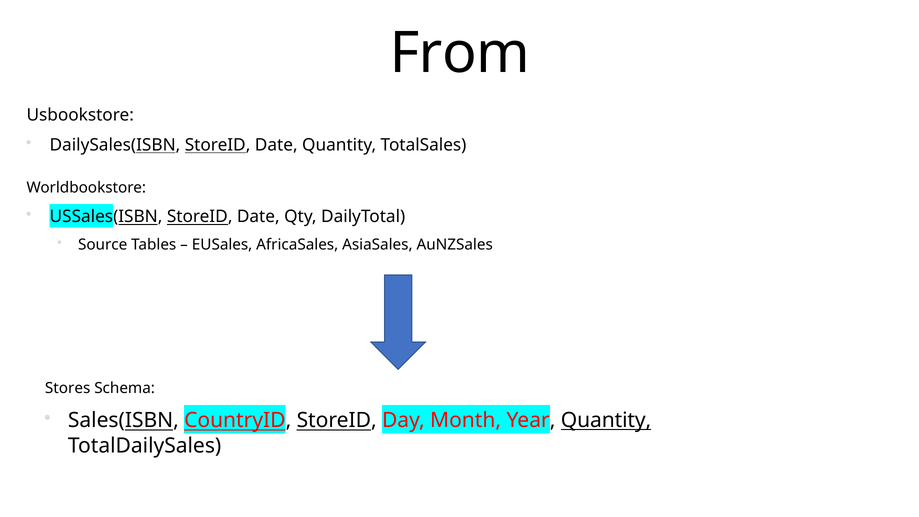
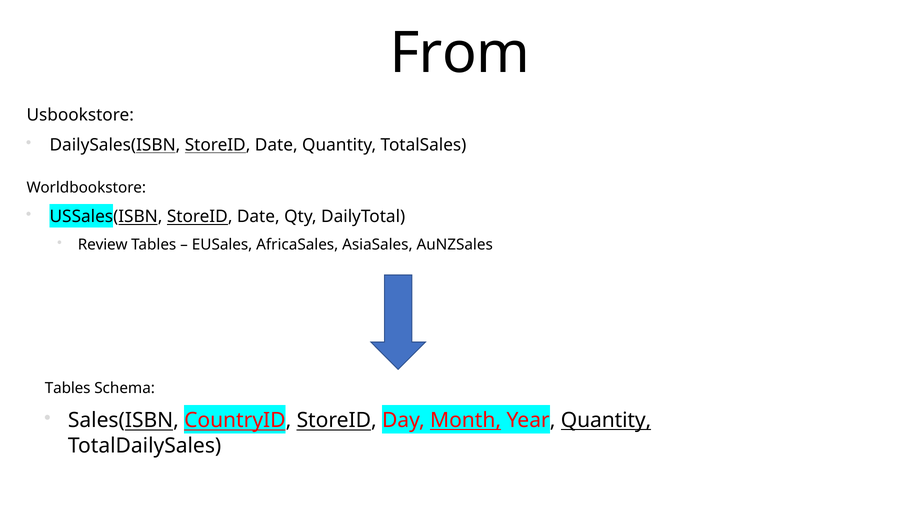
Source: Source -> Review (103, 245)
Stores: Stores -> Tables (68, 388)
Month underline: none -> present (466, 420)
